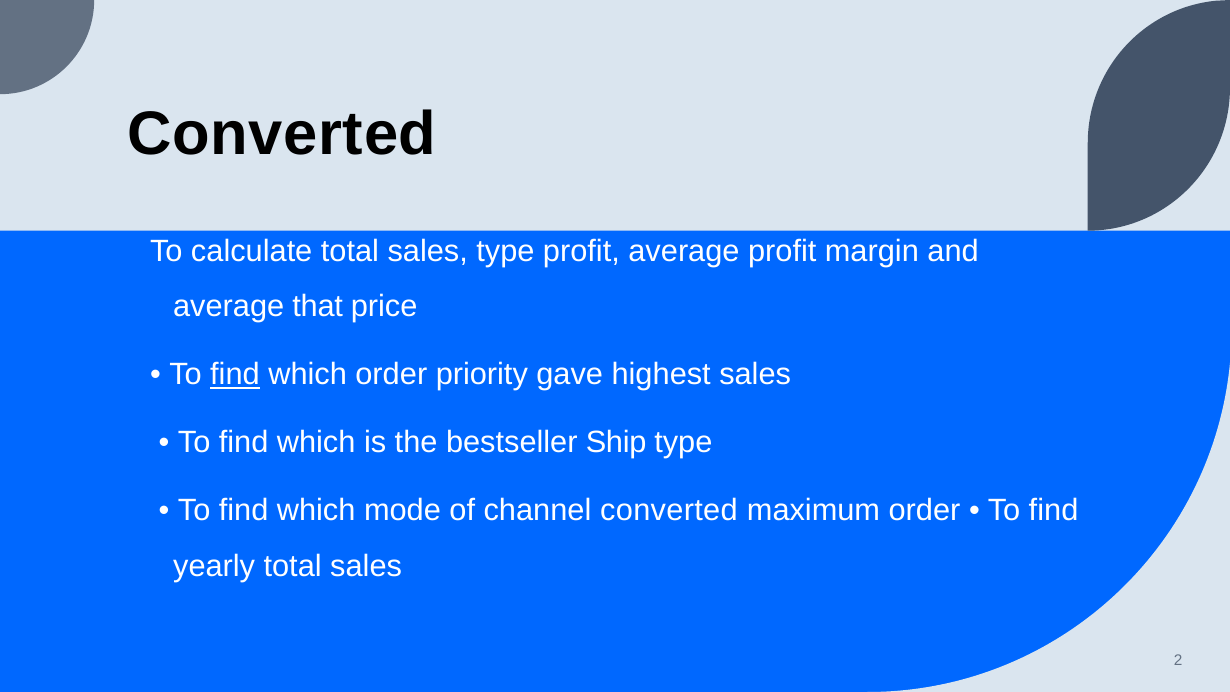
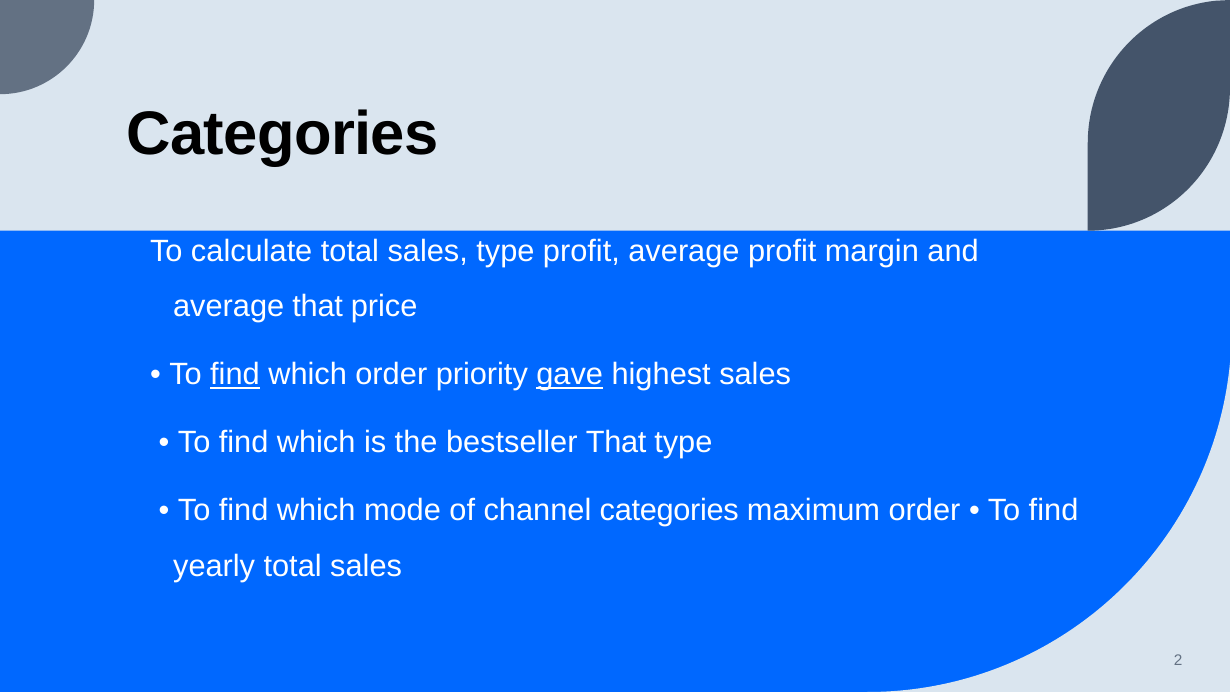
Converted: Converted -> Categories (283, 134)
gave underline: none -> present (570, 374)
bestseller Ship: Ship -> That (616, 443)
channel converted: converted -> categories (669, 511)
